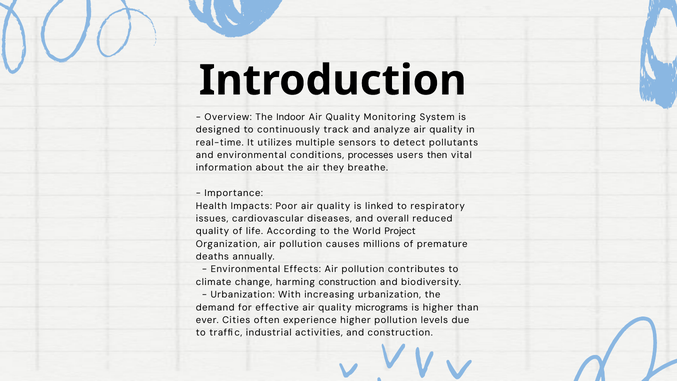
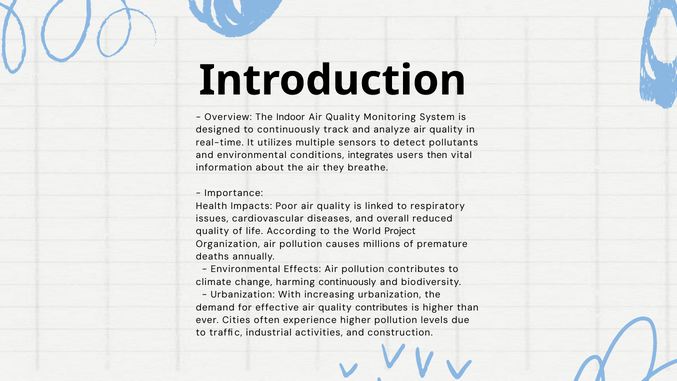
processes: processes -> integrates (371, 155)
harming construction: construction -> continuously (347, 282)
quality micrograms: micrograms -> contributes (381, 307)
